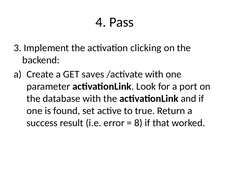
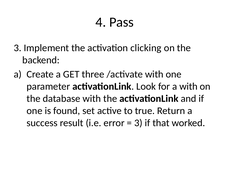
saves: saves -> three (93, 75)
a port: port -> with (188, 87)
8: 8 -> 3 (138, 123)
